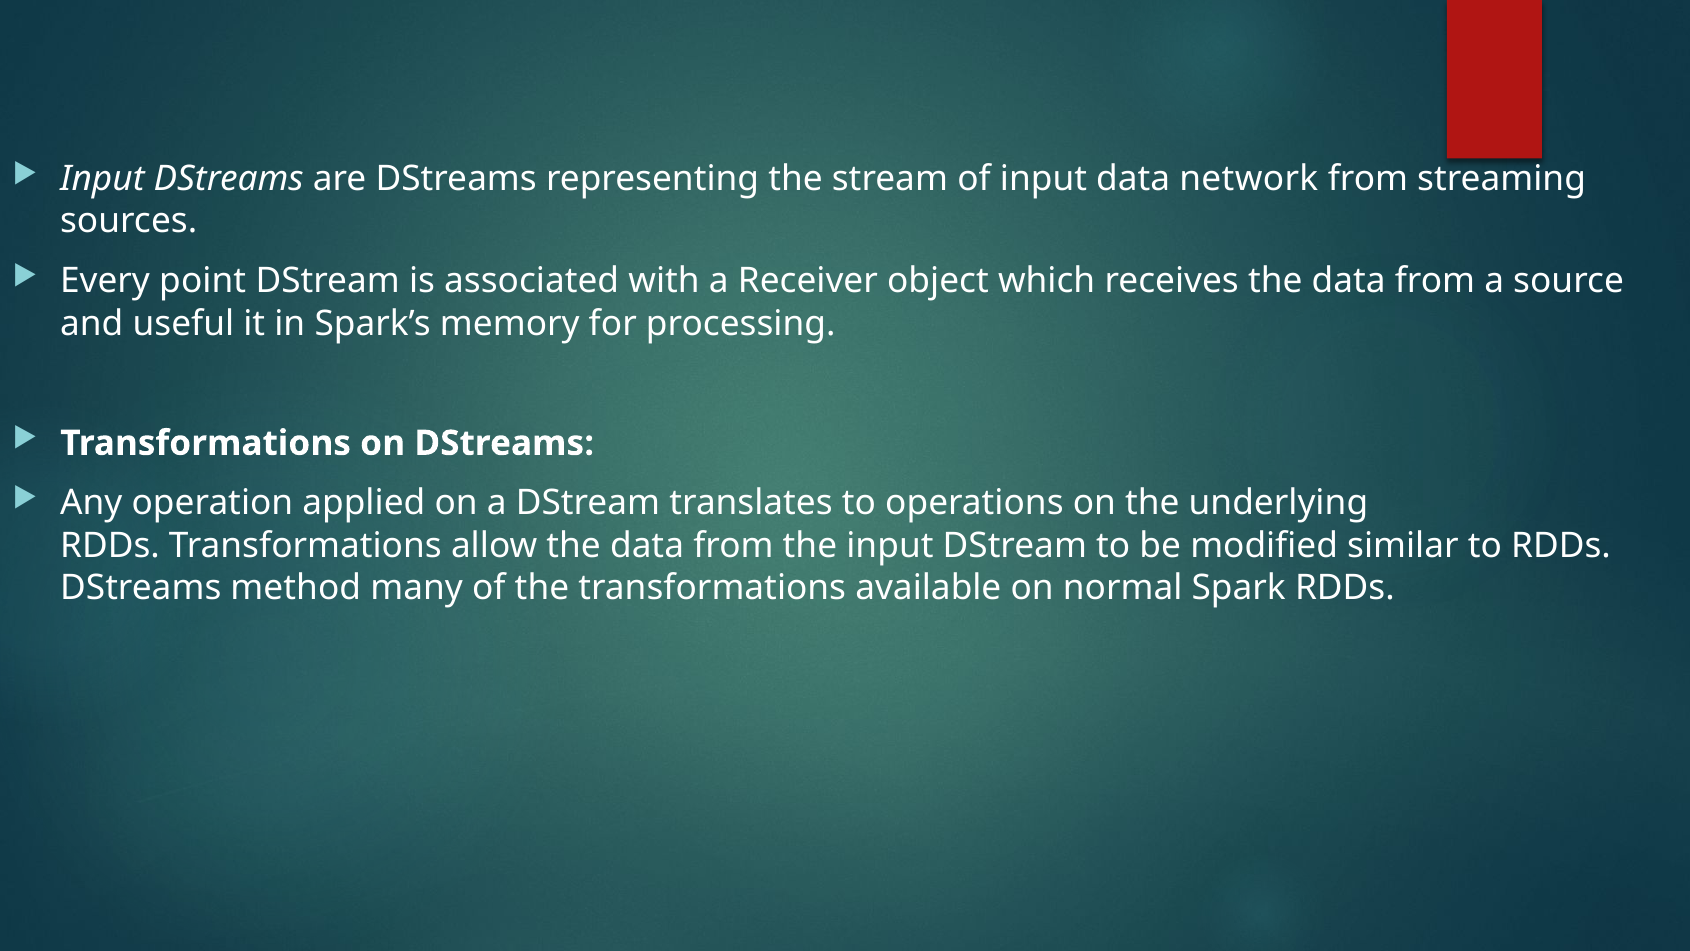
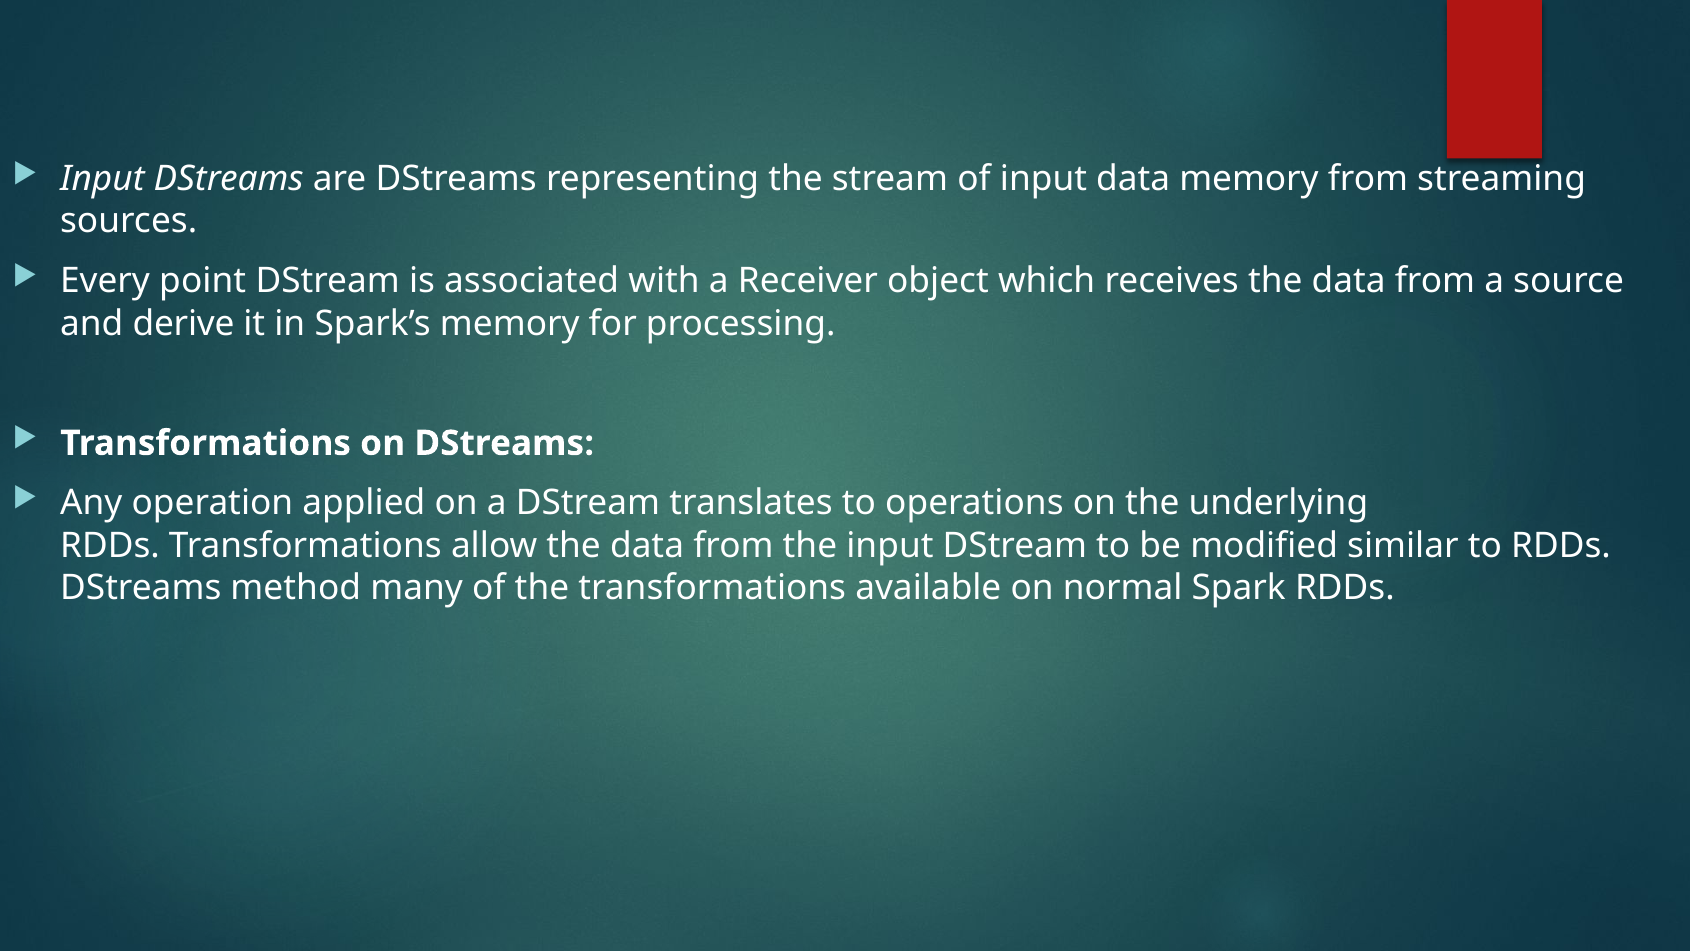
data network: network -> memory (1249, 179)
useful: useful -> derive (184, 323)
